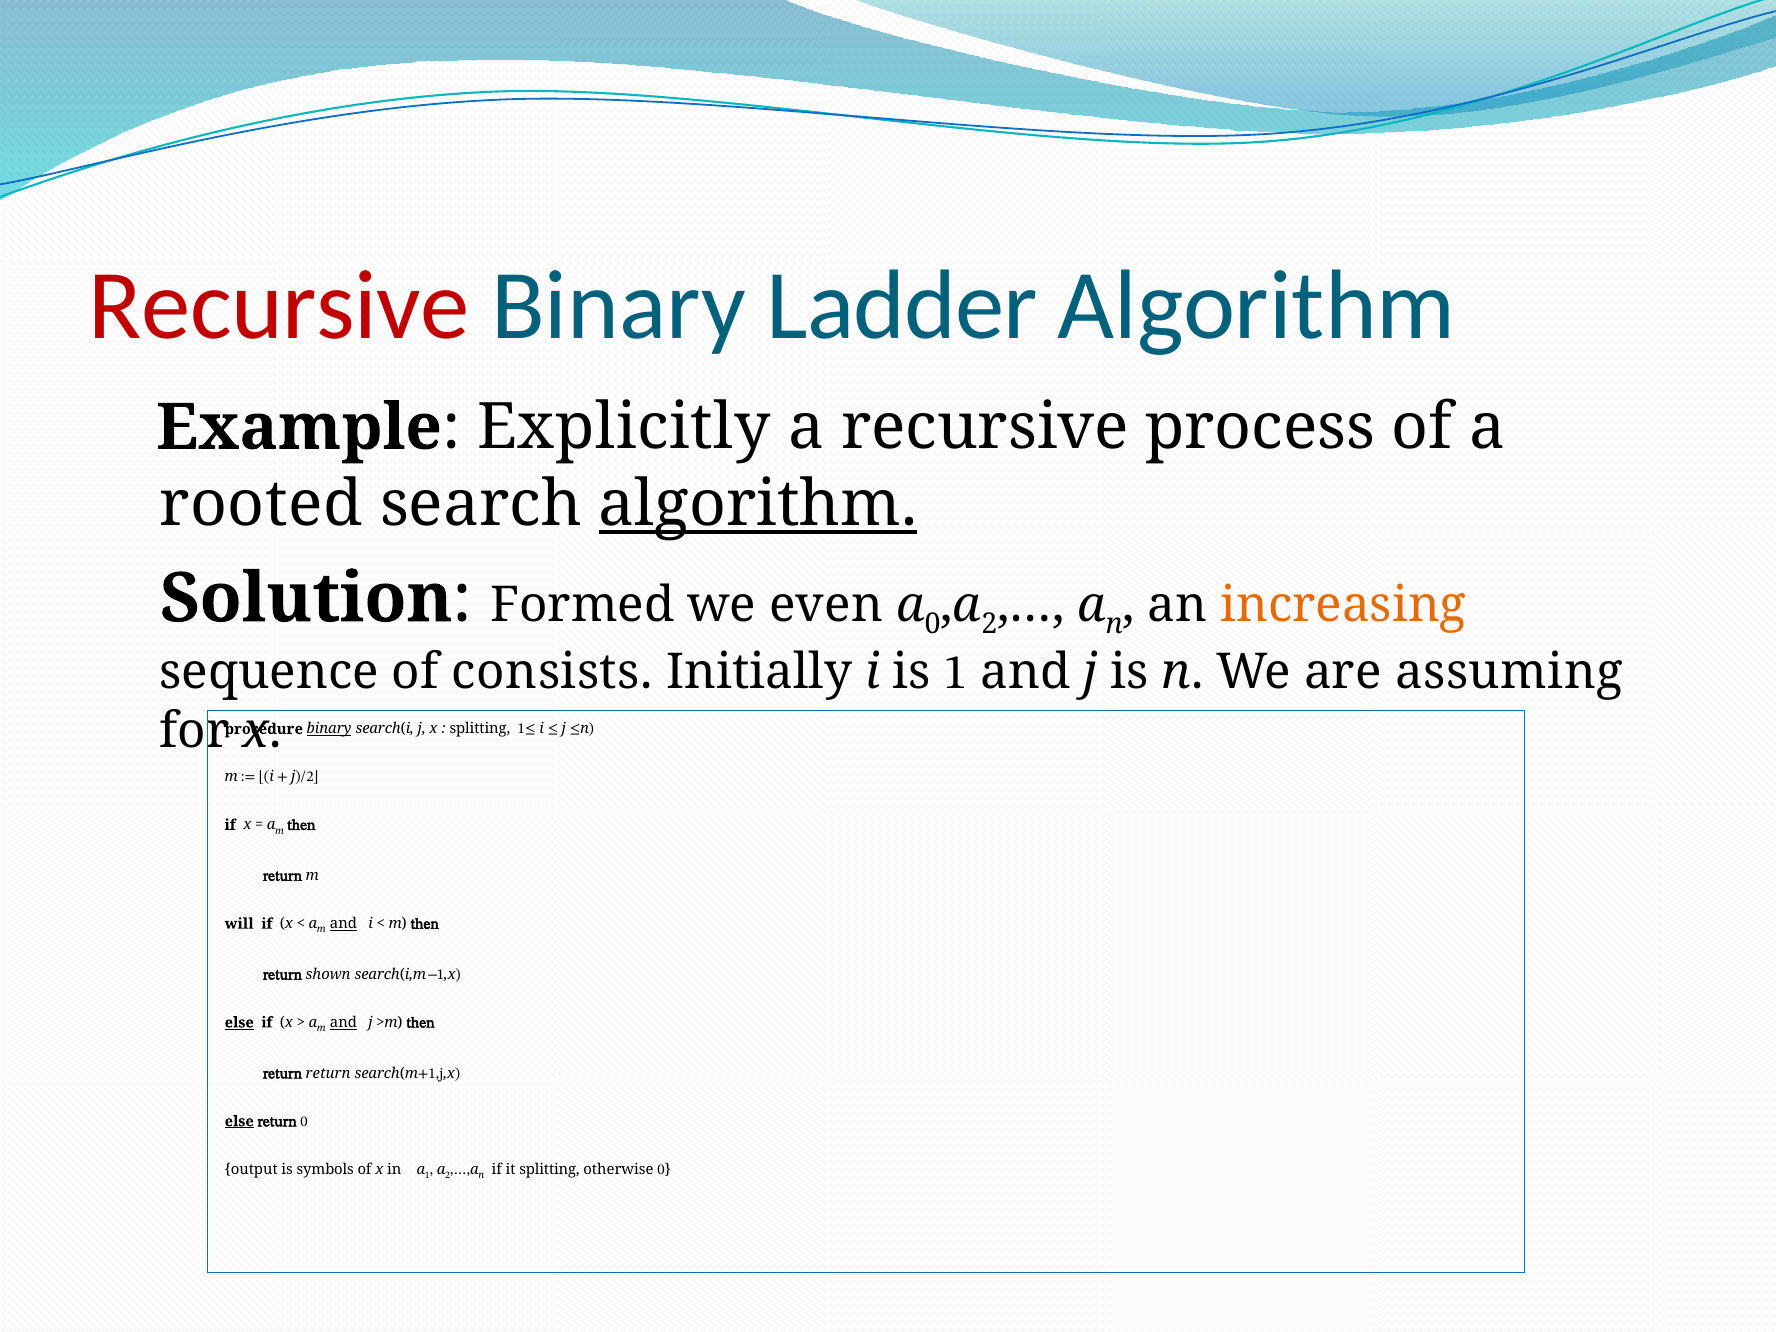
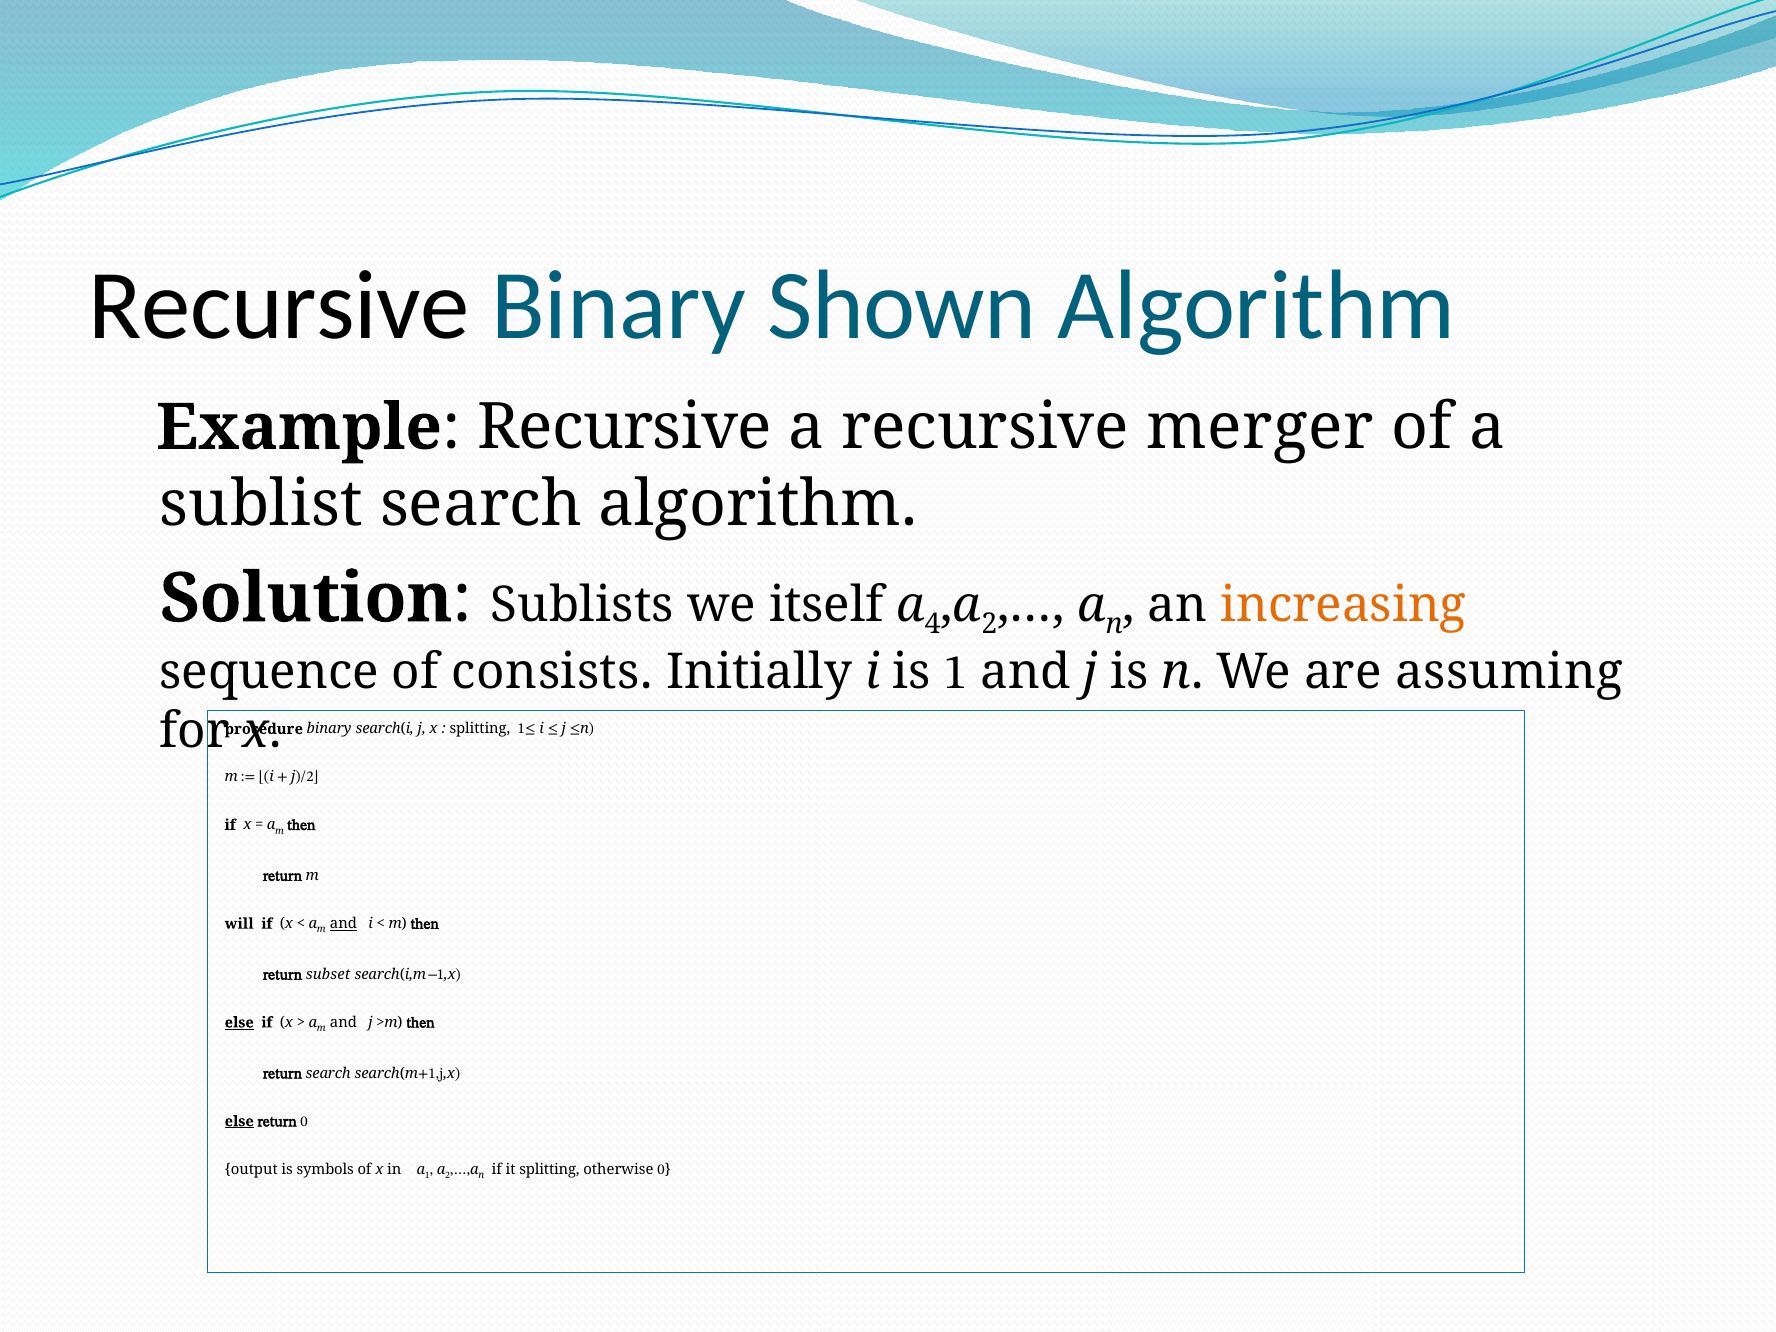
Recursive colour: red -> black (279, 306)
Ladder: Ladder -> Shown (902, 306)
Example Explicitly: Explicitly -> Recursive (625, 428)
process: process -> merger (1260, 428)
rooted: rooted -> sublist (261, 505)
algorithm underline: present -> none (758, 505)
Formed: Formed -> Sublists (582, 605)
even: even -> itself (826, 605)
a 0: 0 -> 4 (933, 624)
binary underline: present -> none (329, 729)
shown: shown -> subset (328, 975)
and underline: present -> none (343, 1023)
return: return -> search (328, 1073)
